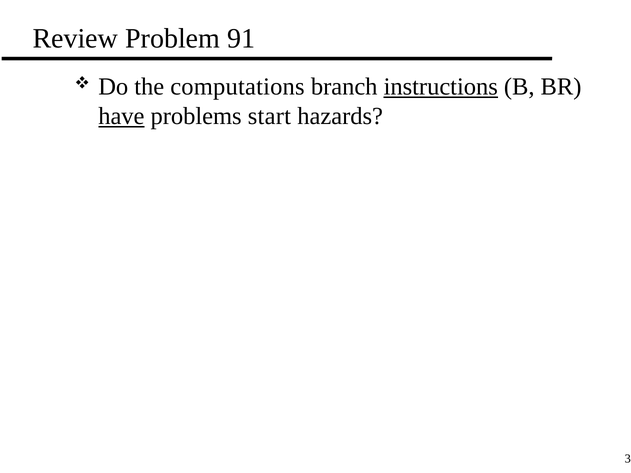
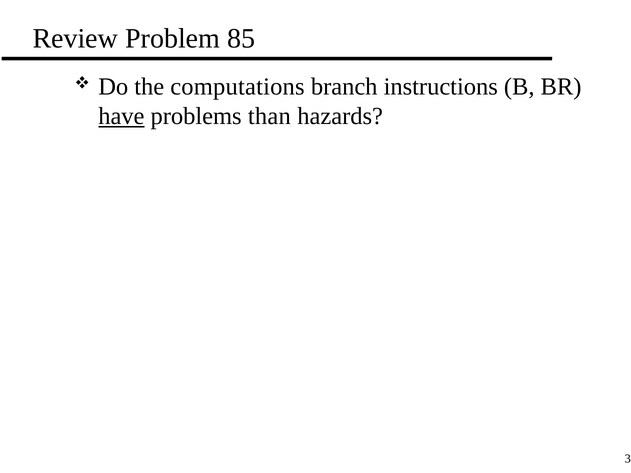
91: 91 -> 85 (241, 39)
instructions underline: present -> none (441, 87)
start: start -> than (269, 116)
